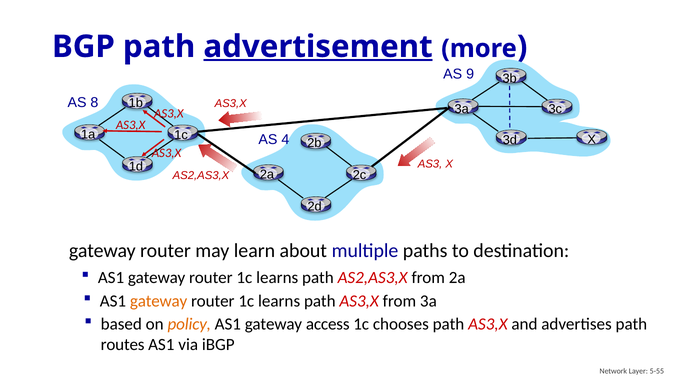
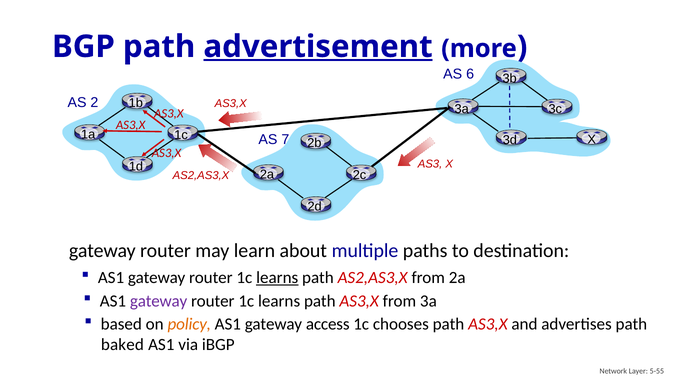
9: 9 -> 6 (470, 74)
8: 8 -> 2 (94, 102)
4: 4 -> 7 (285, 140)
learns underline: none -> present (277, 278)
gateway colour: orange -> purple (159, 301)
routes: routes -> baked (122, 344)
